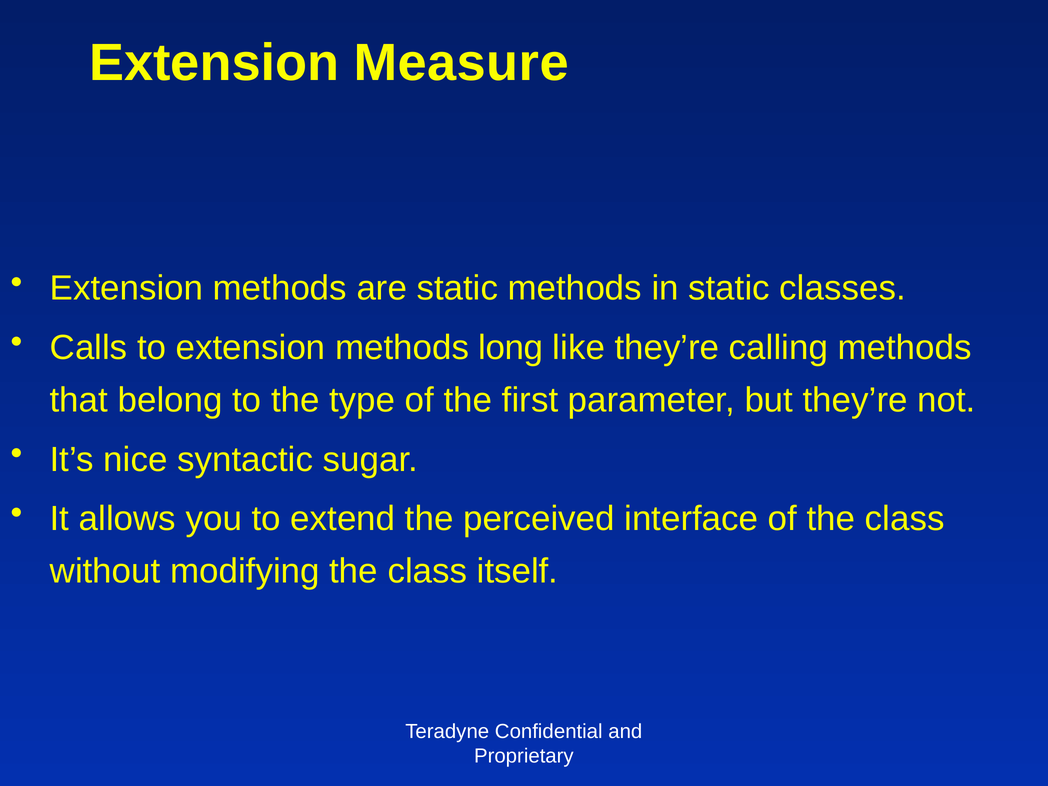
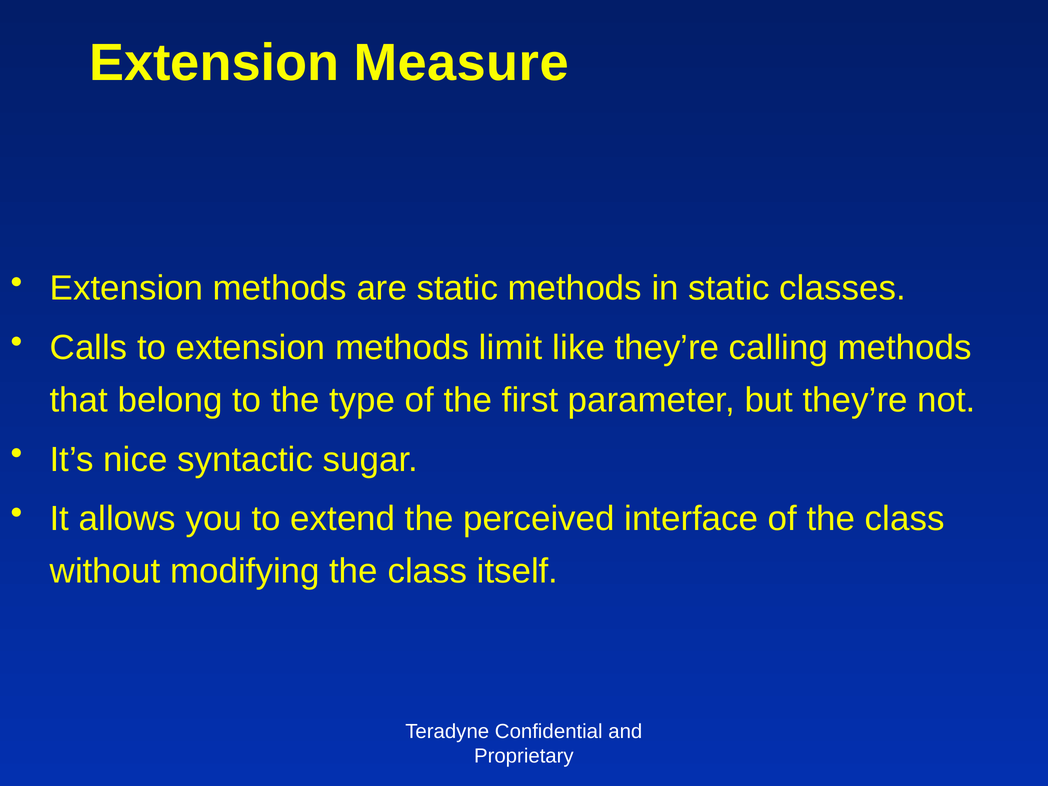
long: long -> limit (511, 348)
